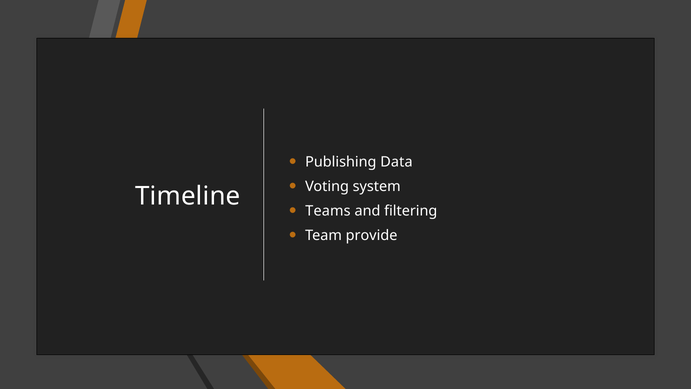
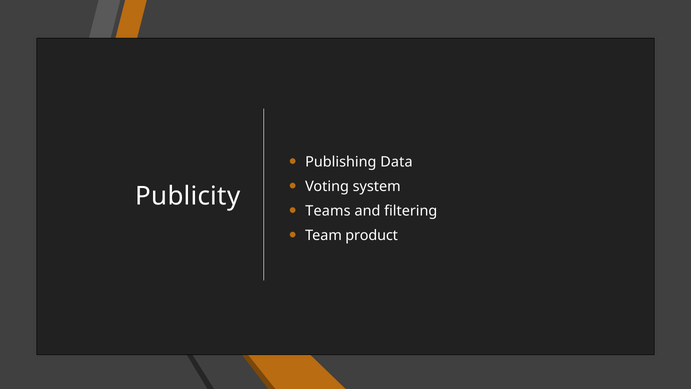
Timeline: Timeline -> Publicity (188, 196)
provide: provide -> product (372, 235)
